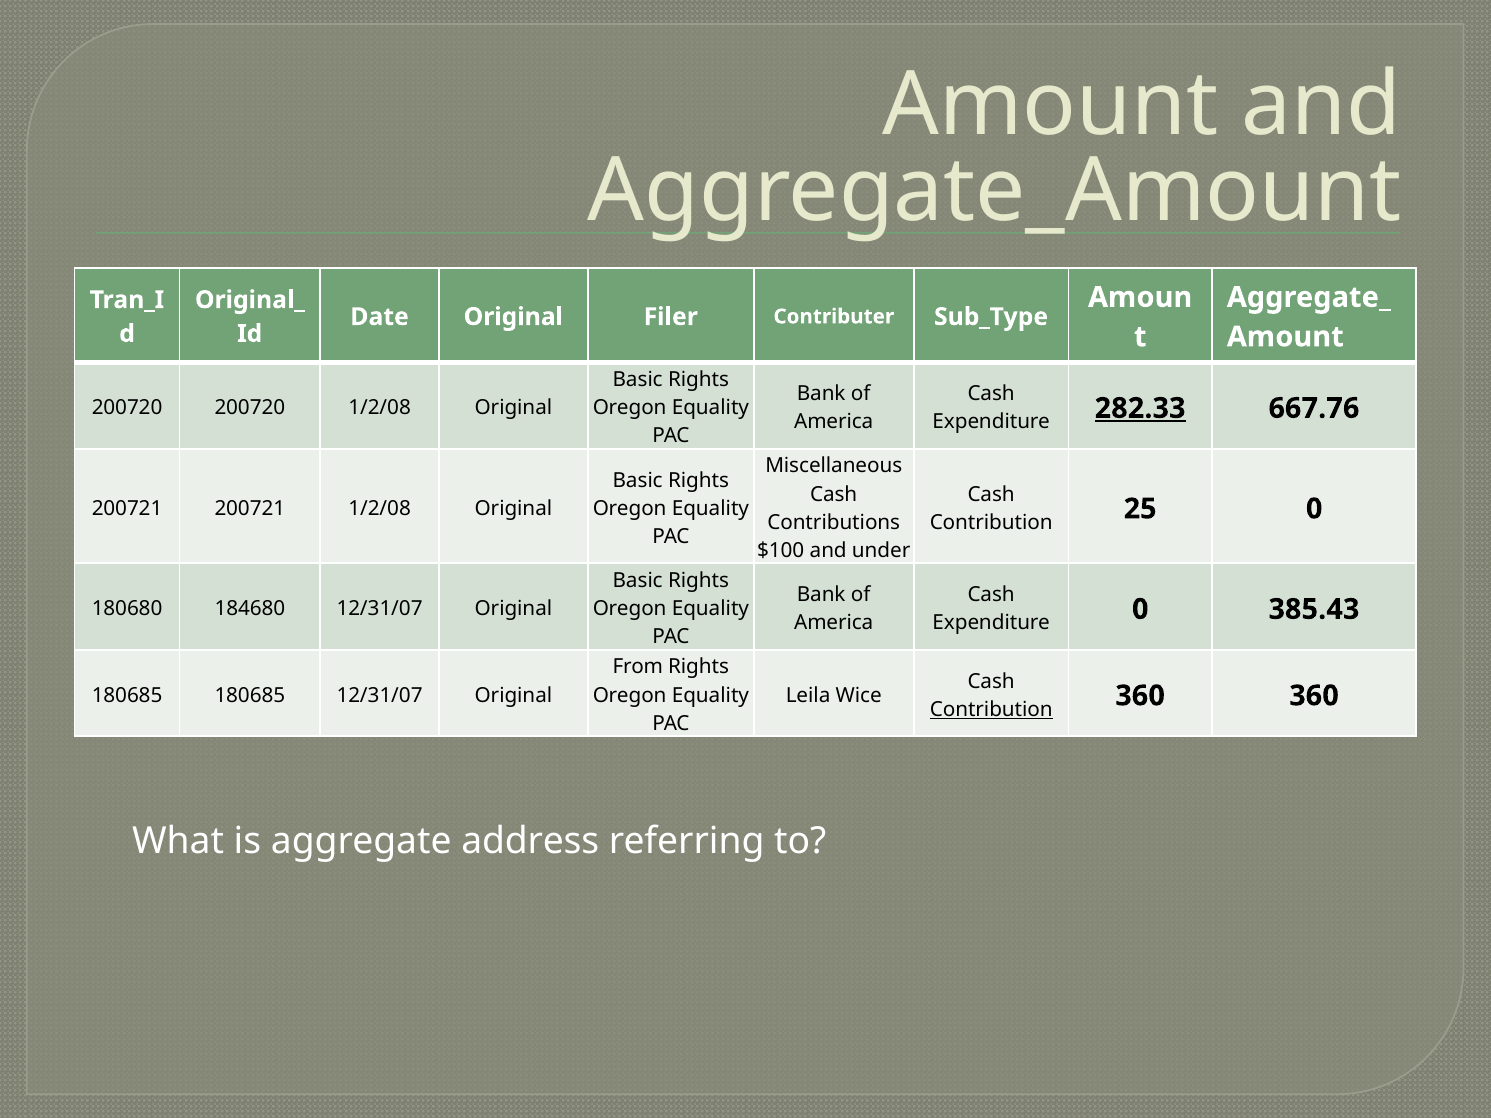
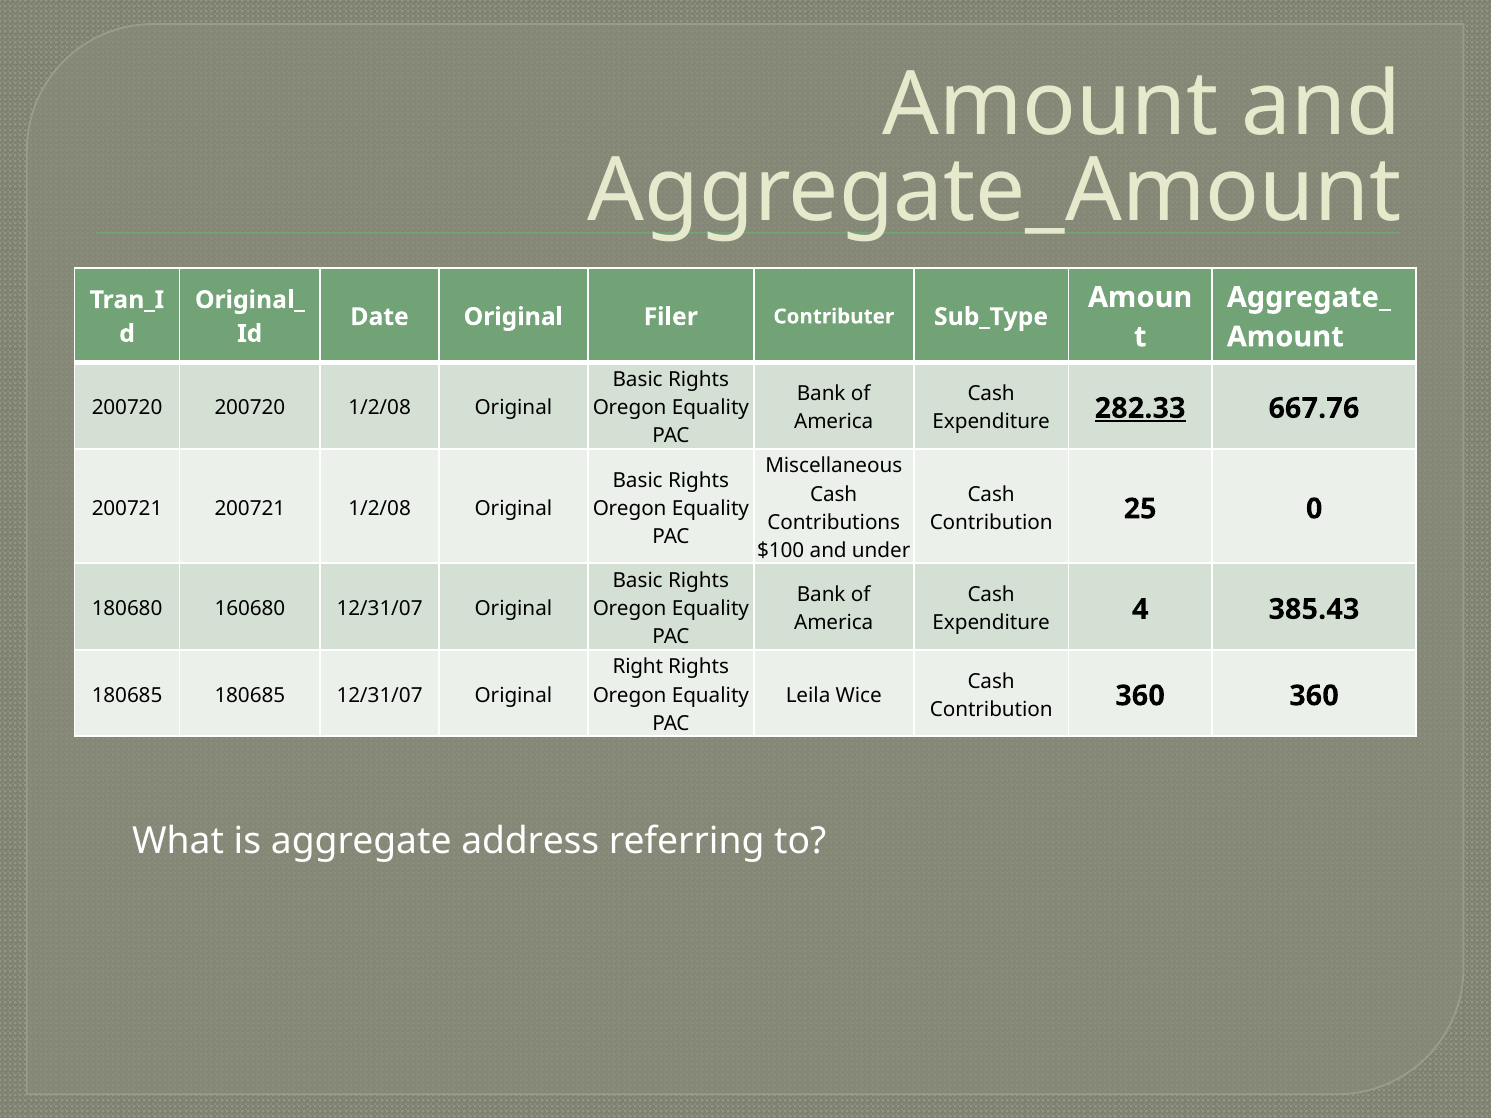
184680: 184680 -> 160680 (250, 609)
Expenditure 0: 0 -> 4 (1140, 609)
From: From -> Right (638, 667)
Contribution underline: present -> none (991, 709)
